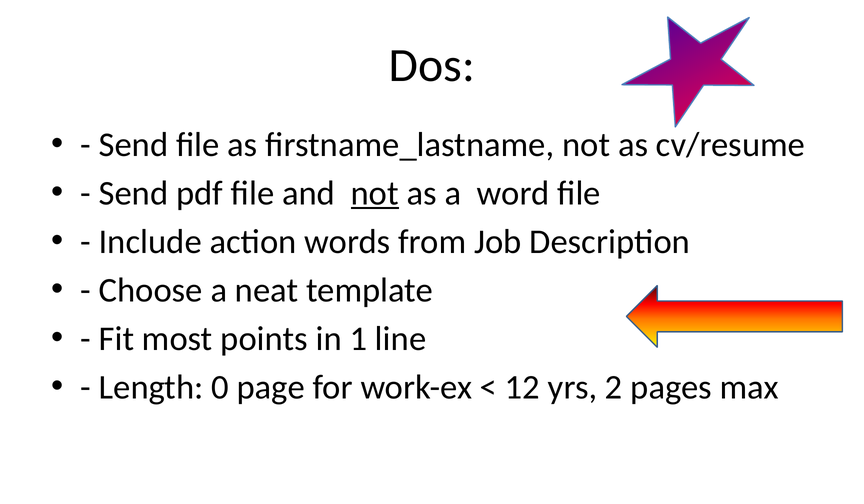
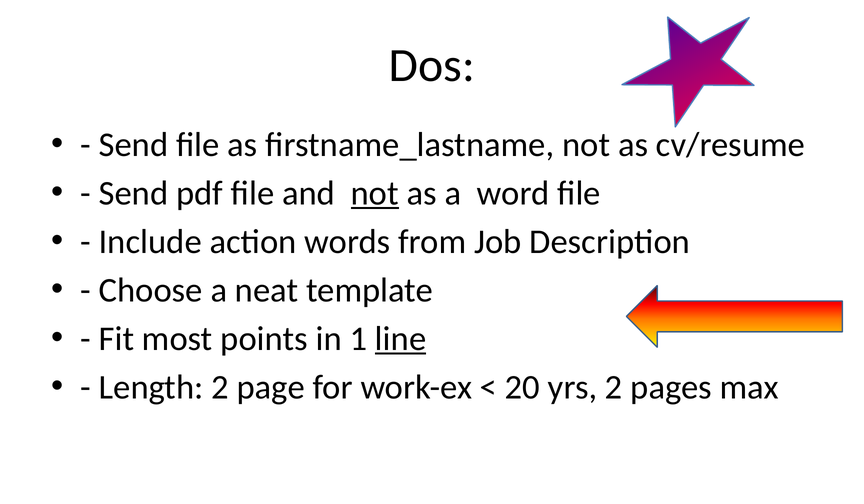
line underline: none -> present (401, 339)
Length 0: 0 -> 2 (220, 387)
12: 12 -> 20 (522, 387)
